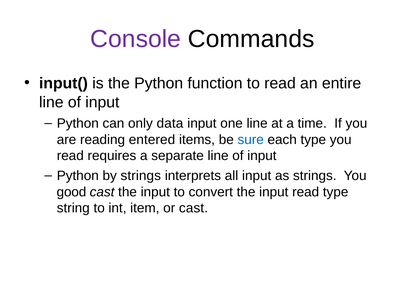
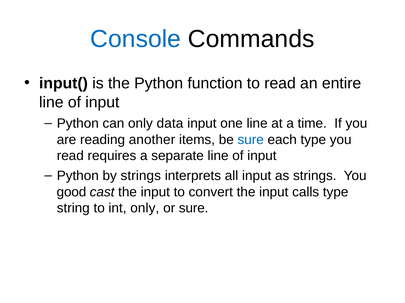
Console colour: purple -> blue (136, 39)
entered: entered -> another (152, 140)
input read: read -> calls (306, 192)
int item: item -> only (145, 209)
or cast: cast -> sure (194, 209)
